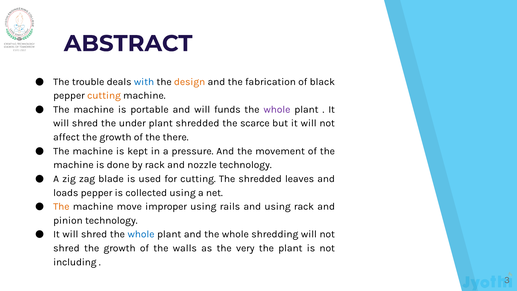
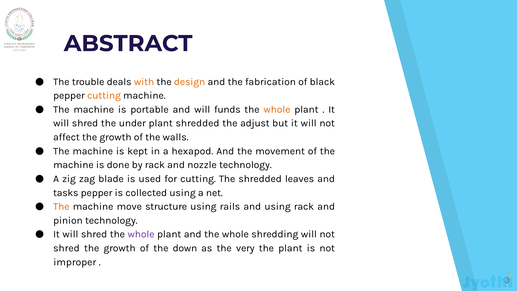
with colour: blue -> orange (144, 82)
whole colour: purple -> orange (277, 109)
scarce: scarce -> adjust (255, 123)
there: there -> walls (176, 137)
pressure: pressure -> hexapod (192, 151)
loads: loads -> tasks (66, 193)
improper: improper -> structure (166, 206)
whole colour: blue -> purple (141, 234)
walls: walls -> down (185, 248)
including: including -> improper (75, 262)
